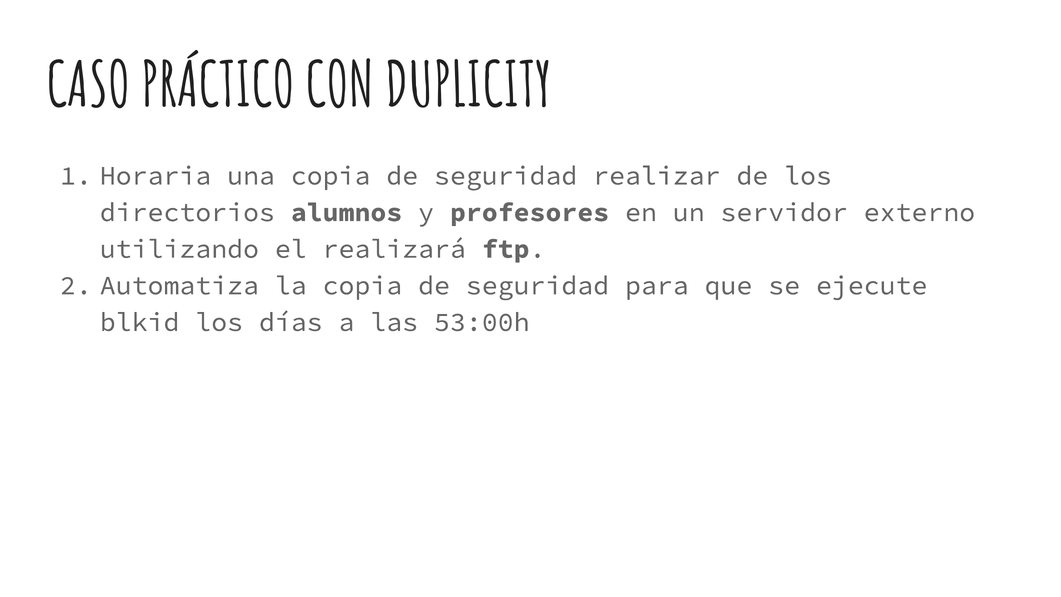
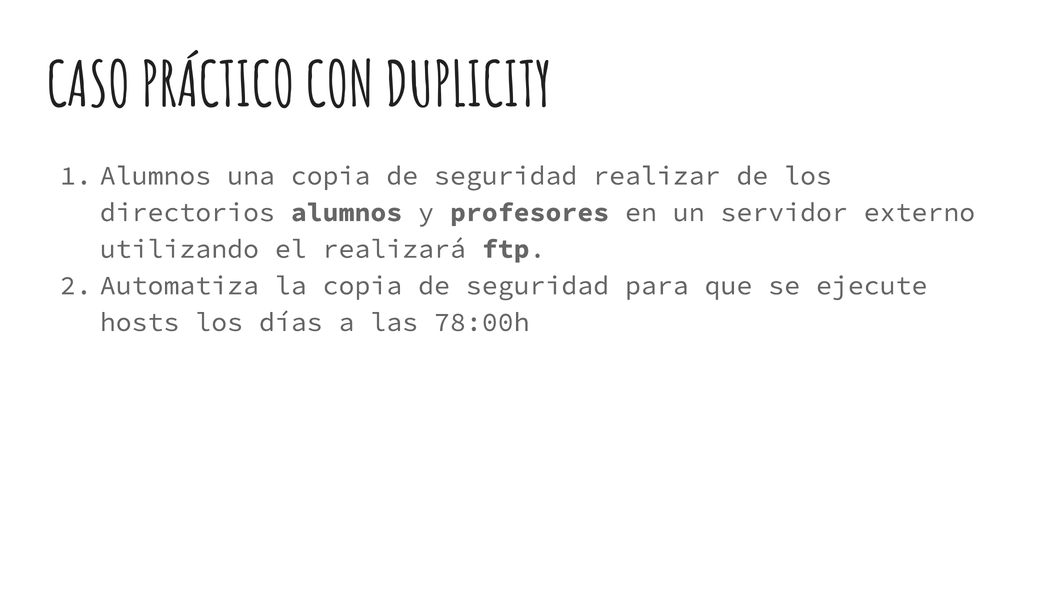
Horaria: Horaria -> Alumnos (156, 176)
blkid: blkid -> hosts (140, 322)
53:00h: 53:00h -> 78:00h (482, 322)
